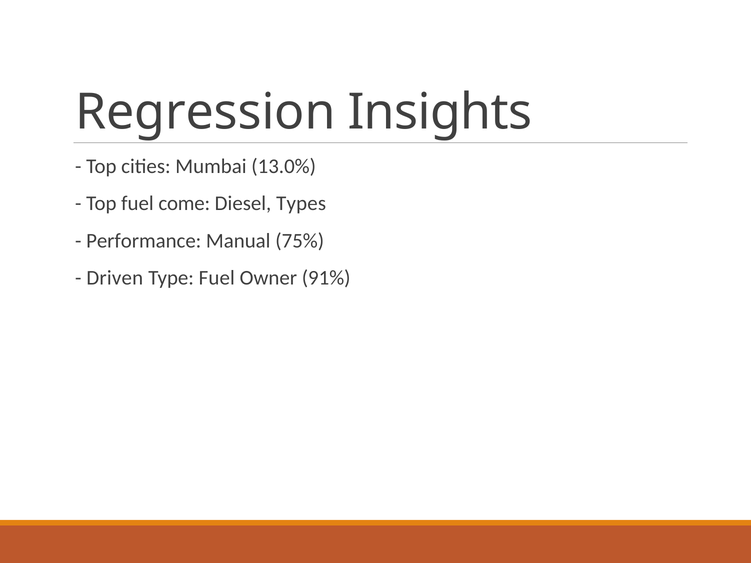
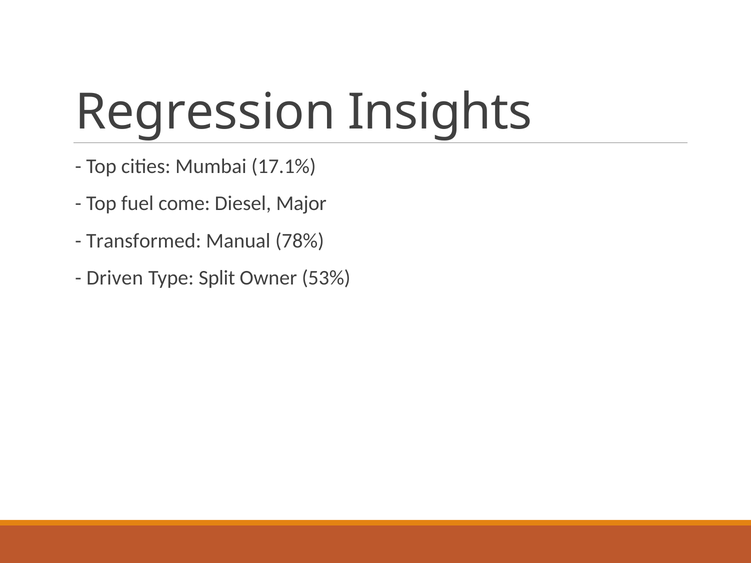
13.0%: 13.0% -> 17.1% (284, 166)
Types: Types -> Major (301, 204)
Performance: Performance -> Transformed (144, 241)
75%: 75% -> 78% (300, 241)
Type Fuel: Fuel -> Split (217, 278)
91%: 91% -> 53% (326, 278)
